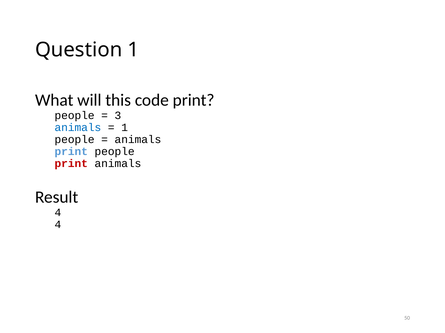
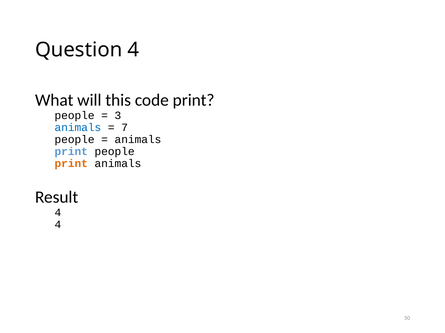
Question 1: 1 -> 4 (133, 50)
1: 1 -> 7 (125, 128)
print colour: red -> orange (71, 164)
